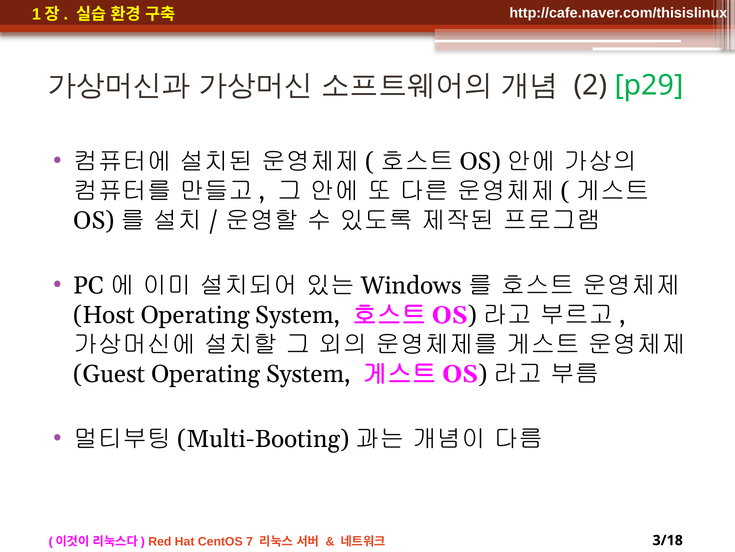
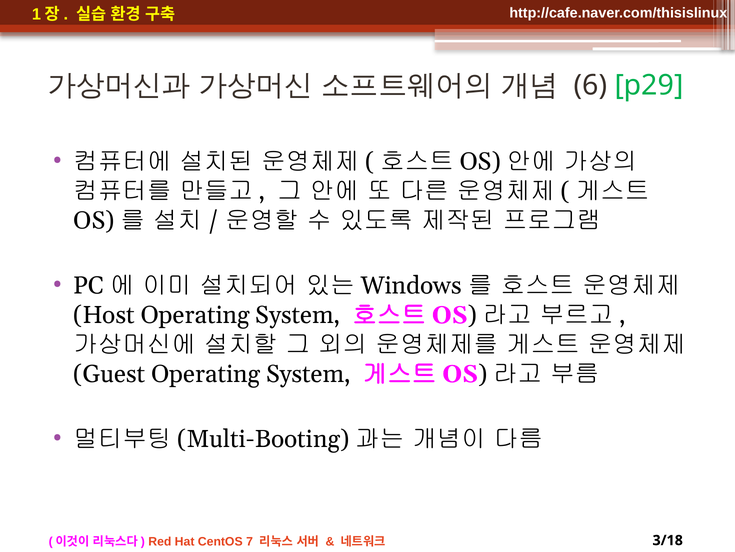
2: 2 -> 6 (590, 85)
